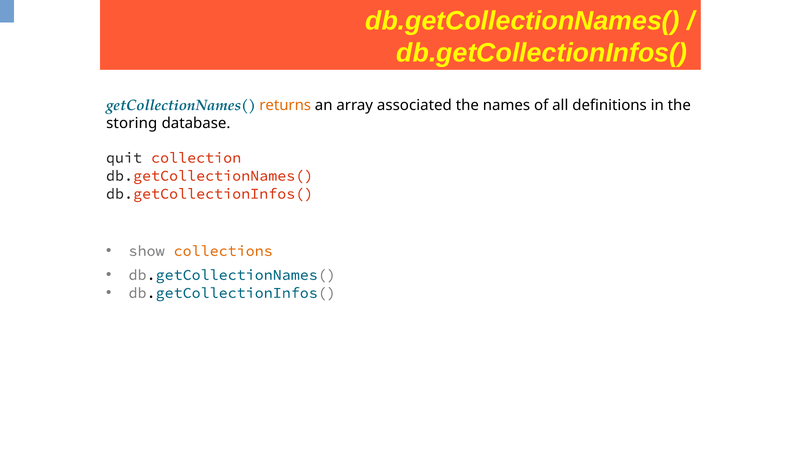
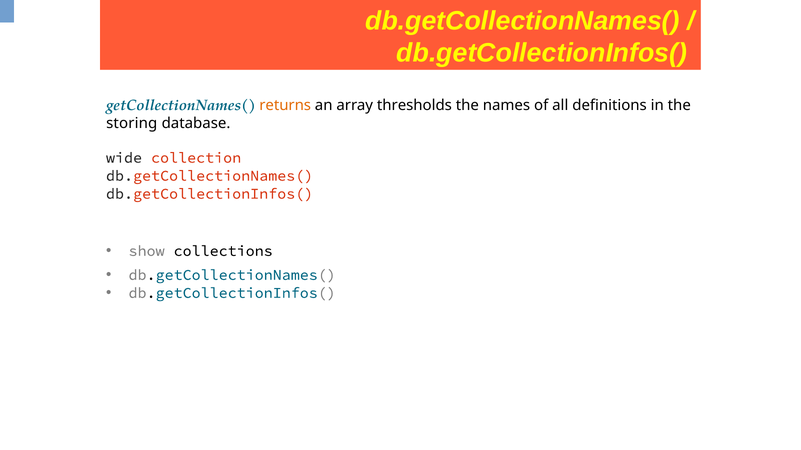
associated: associated -> thresholds (414, 106)
quit: quit -> wide (124, 158)
collections colour: orange -> black (223, 251)
